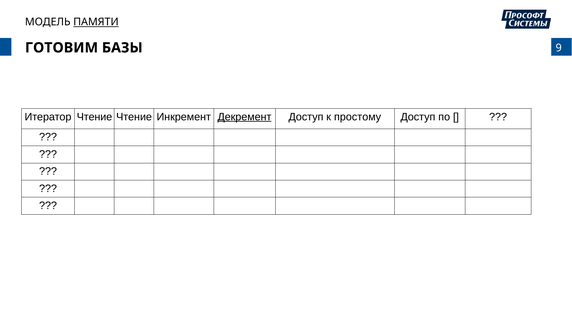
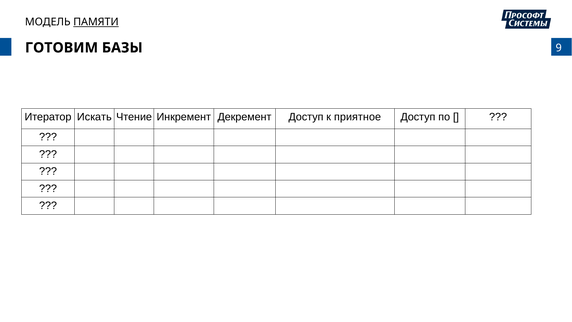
Итератор Чтение: Чтение -> Искать (94, 117)
Декремент underline: present -> none (244, 117)
простому: простому -> приятное (358, 117)
